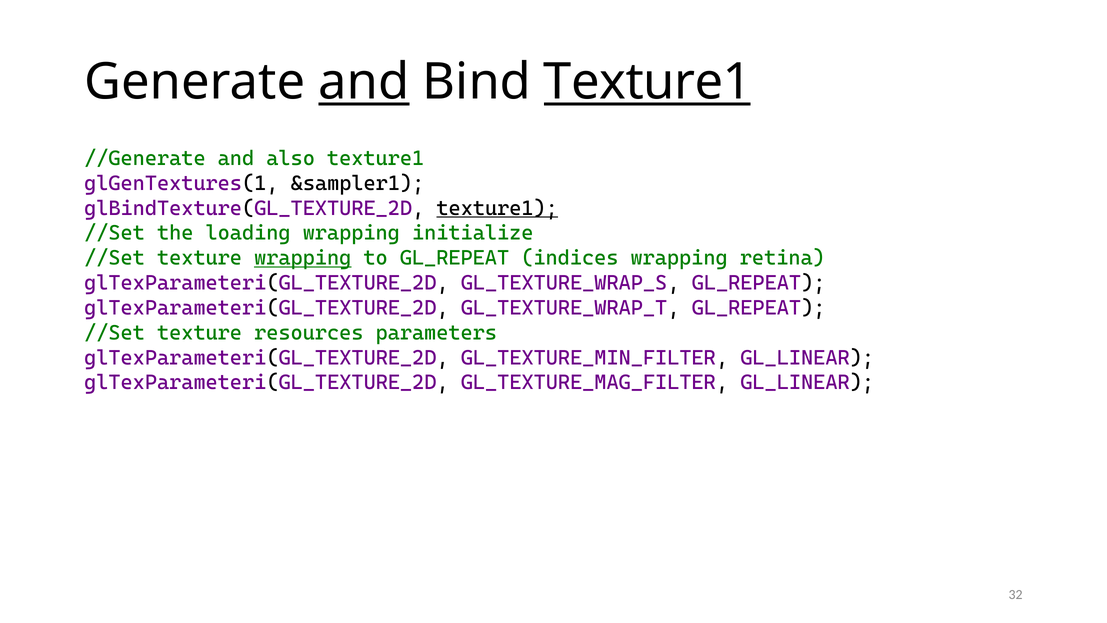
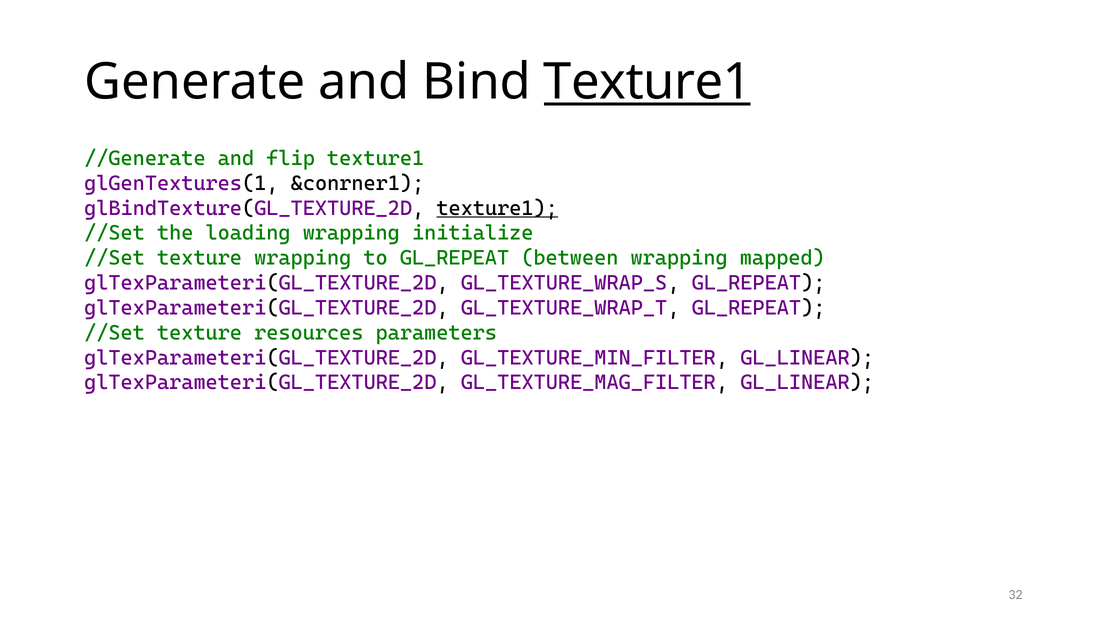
and underline: present -> none (364, 82)
also: also -> flip (291, 158)
&sampler1: &sampler1 -> &conrner1 (358, 183)
wrapping underline: present -> none (303, 258)
indices: indices -> between (570, 258)
retina: retina -> mapped (782, 258)
